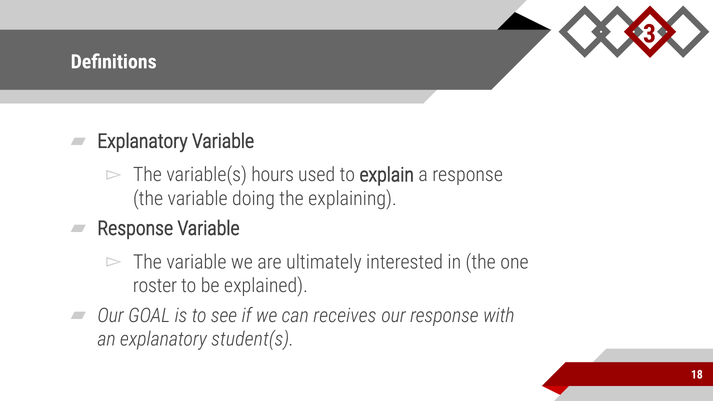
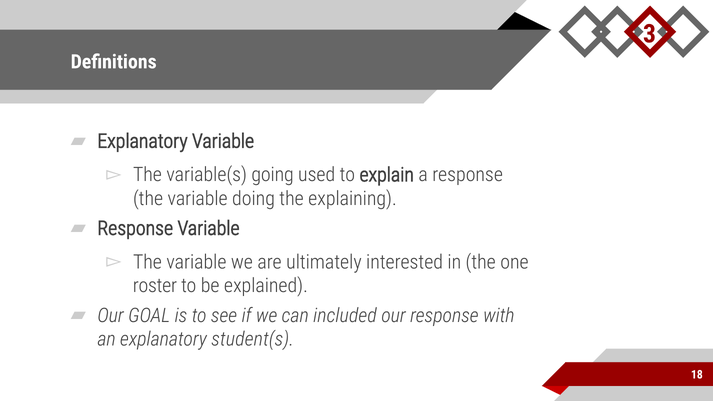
hours: hours -> going (273, 175)
receives: receives -> included (345, 316)
